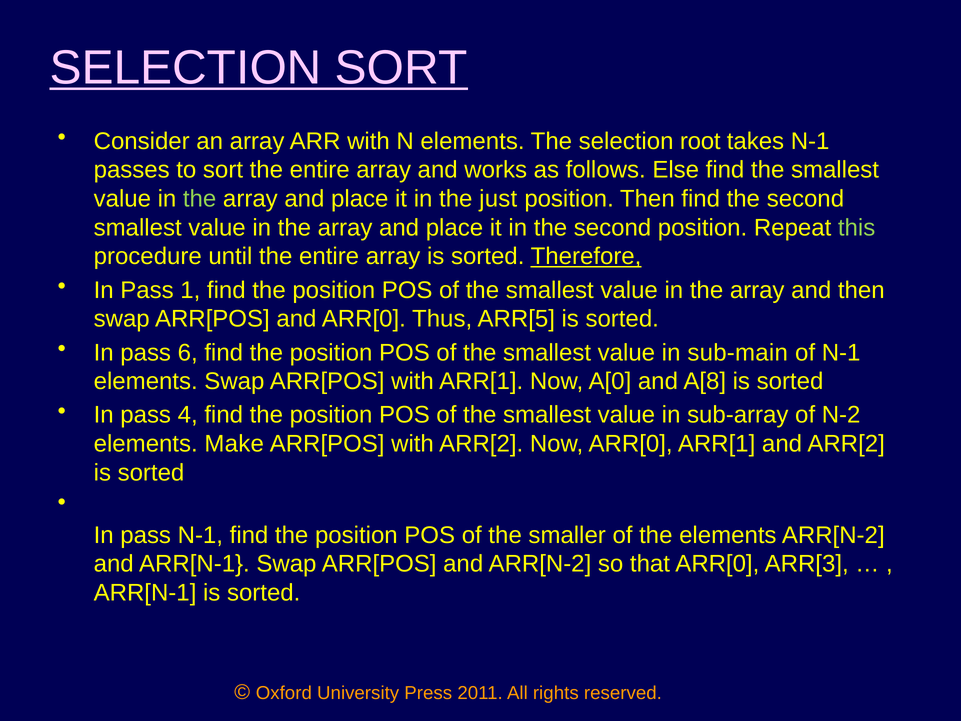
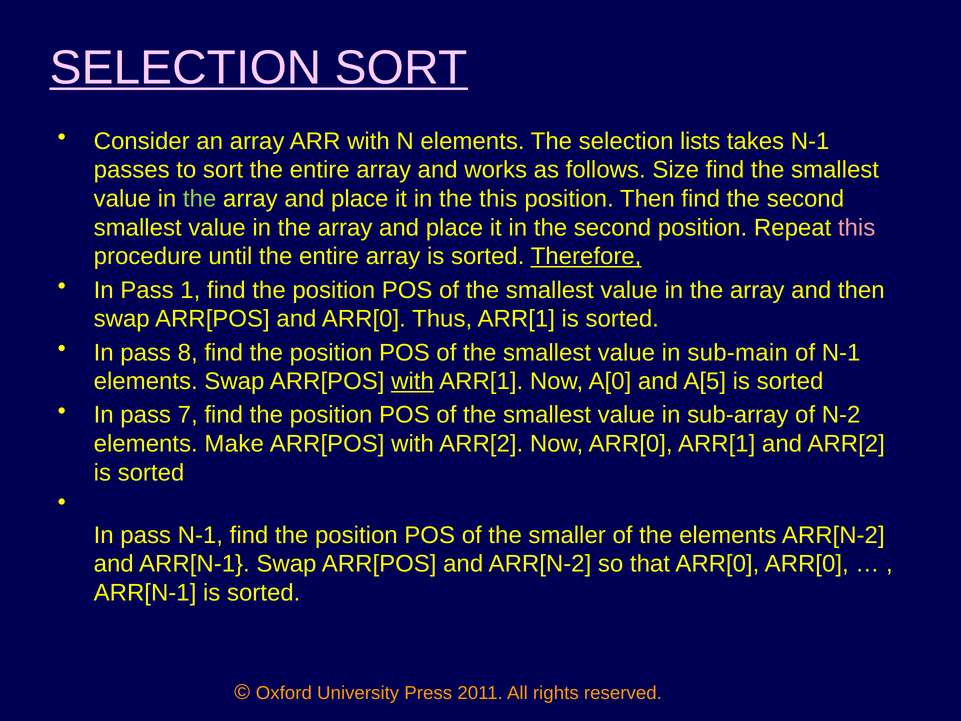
root: root -> lists (700, 141)
Else: Else -> Size (676, 170)
the just: just -> this (498, 199)
this colour: light green -> pink (857, 228)
Thus ARR[5: ARR[5 -> ARR[1 (516, 319)
6: 6 -> 8 (188, 352)
with underline: none -> present (413, 381)
A[8: A[8 -> A[5 (705, 381)
4: 4 -> 7 (188, 415)
ARR[0 ARR[3: ARR[3 -> ARR[0 (807, 564)
